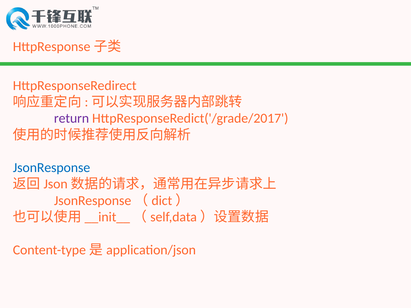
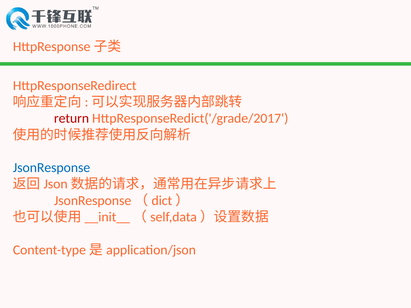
return colour: purple -> red (72, 119)
